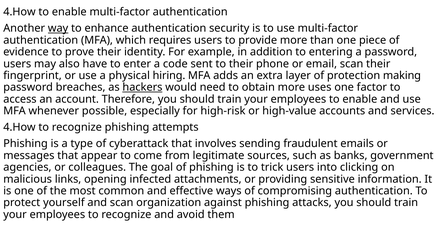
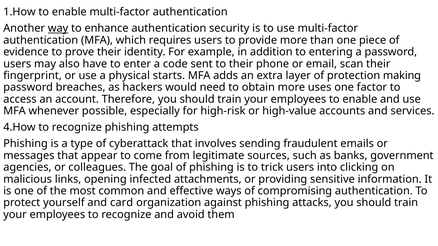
4.How: 4.How -> 1.How (19, 12)
hiring: hiring -> starts (169, 76)
hackers underline: present -> none (142, 87)
and scan: scan -> card (122, 203)
